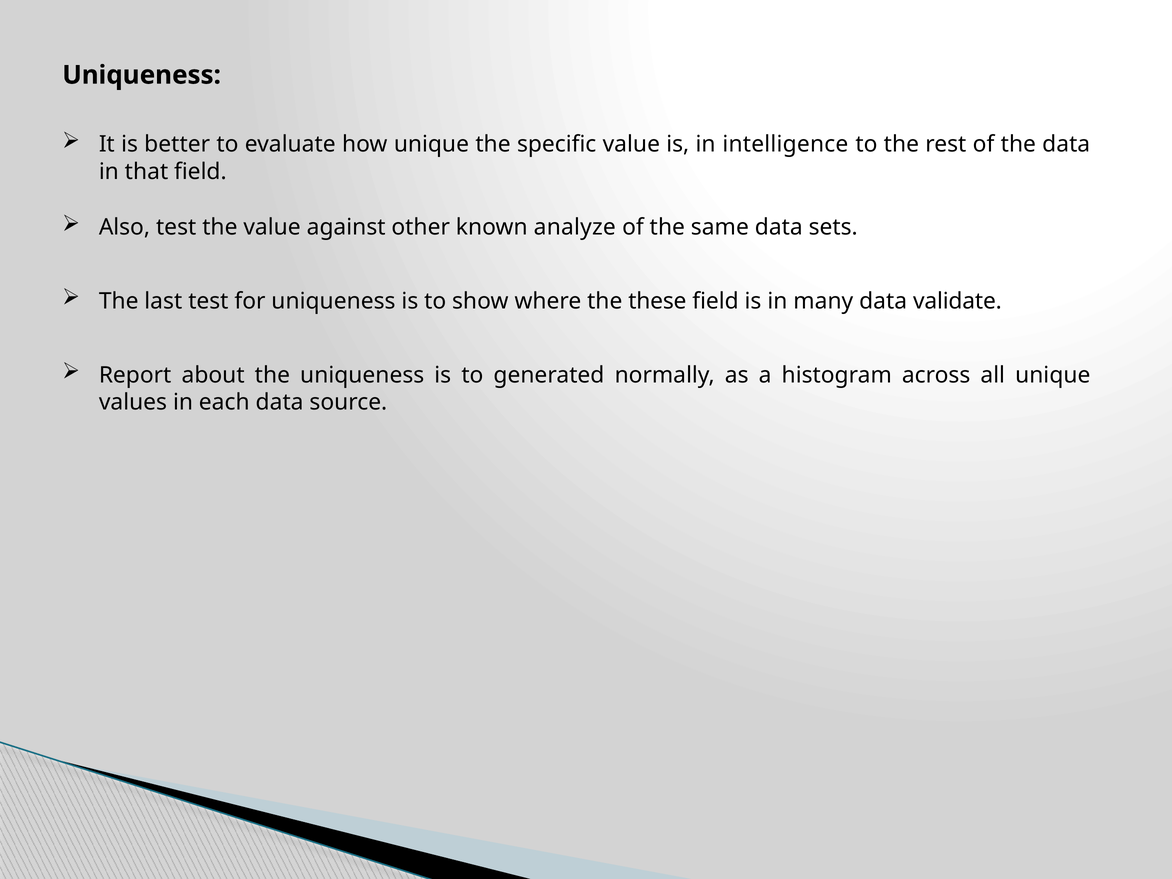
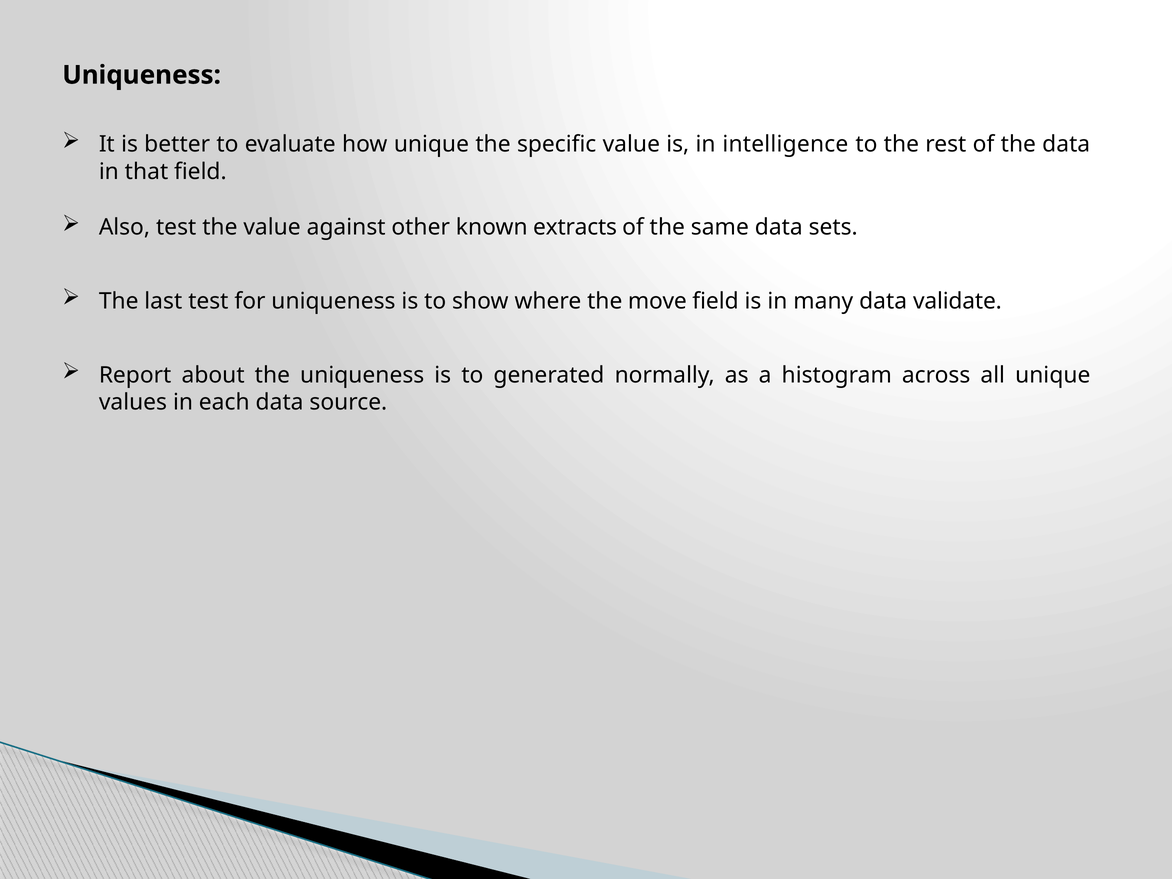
analyze: analyze -> extracts (575, 227)
these: these -> move (657, 301)
